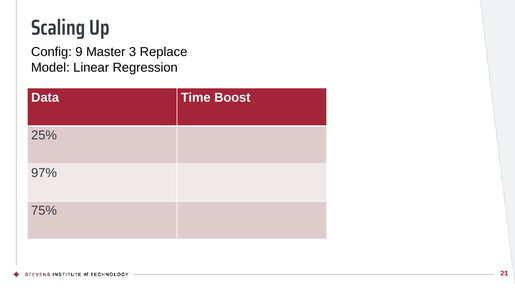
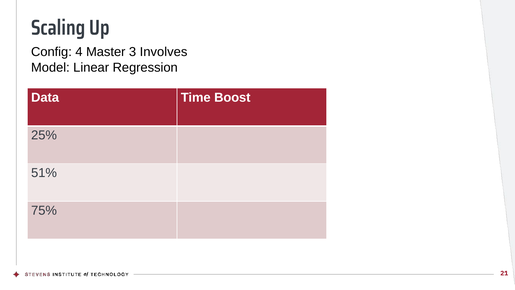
9: 9 -> 4 (79, 52)
Replace: Replace -> Involves (164, 52)
97%: 97% -> 51% (44, 173)
